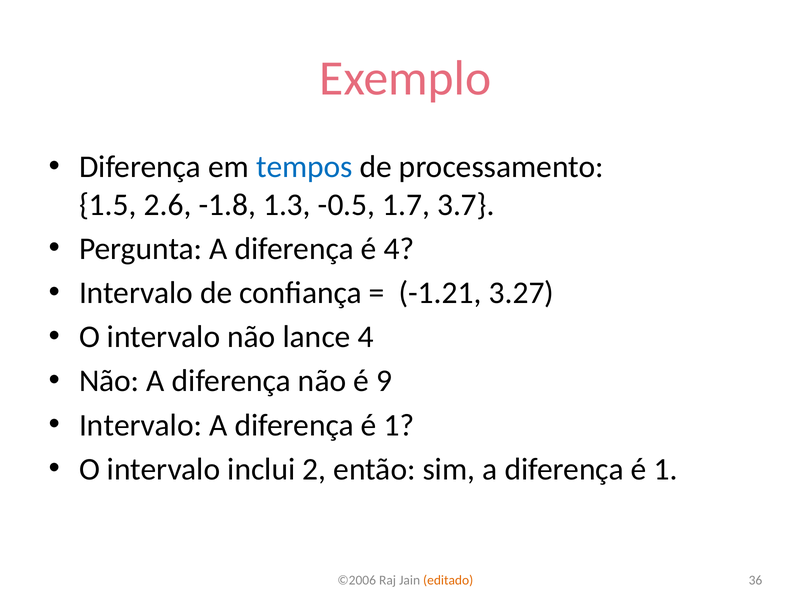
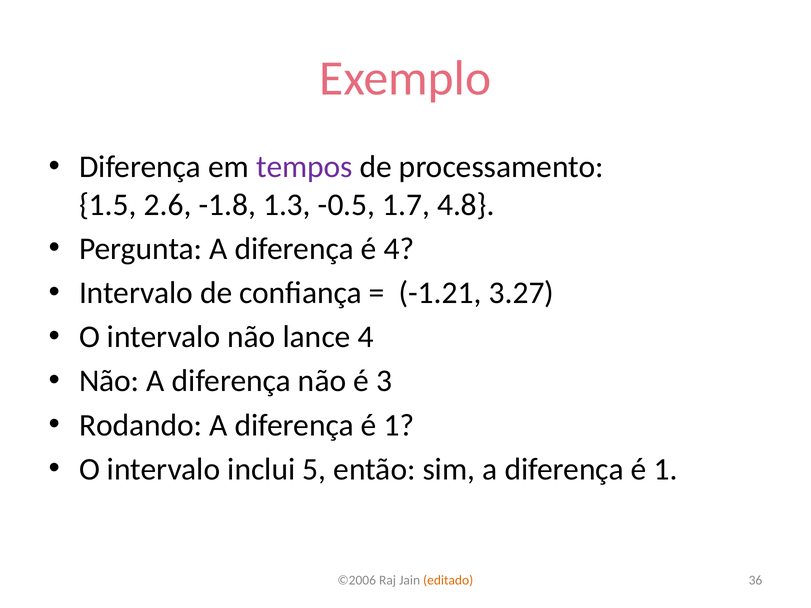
tempos colour: blue -> purple (304, 167)
3.7: 3.7 -> 4.8 (466, 205)
9: 9 -> 3 (384, 381)
Intervalo: Intervalo -> Rodando (141, 425)
2: 2 -> 5 (314, 469)
